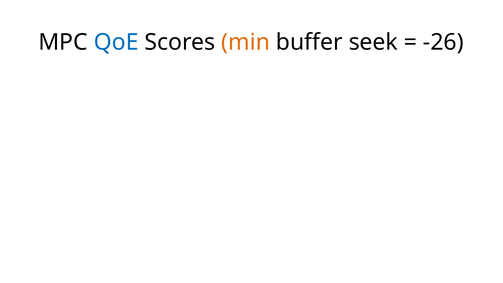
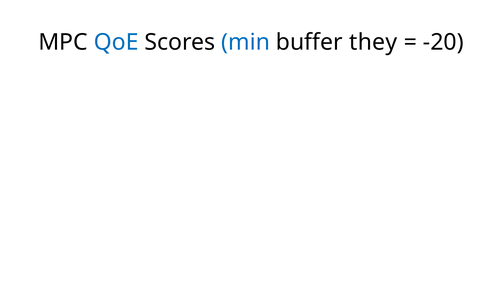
min colour: orange -> blue (246, 42)
seek: seek -> they (373, 42)
-26: -26 -> -20 (443, 42)
